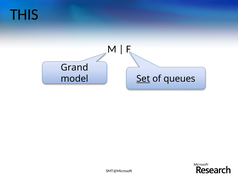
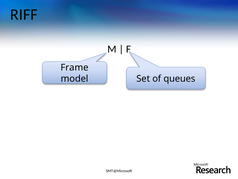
THIS: THIS -> RIFF (24, 14)
Grand: Grand -> Frame (75, 67)
Set underline: present -> none (143, 79)
